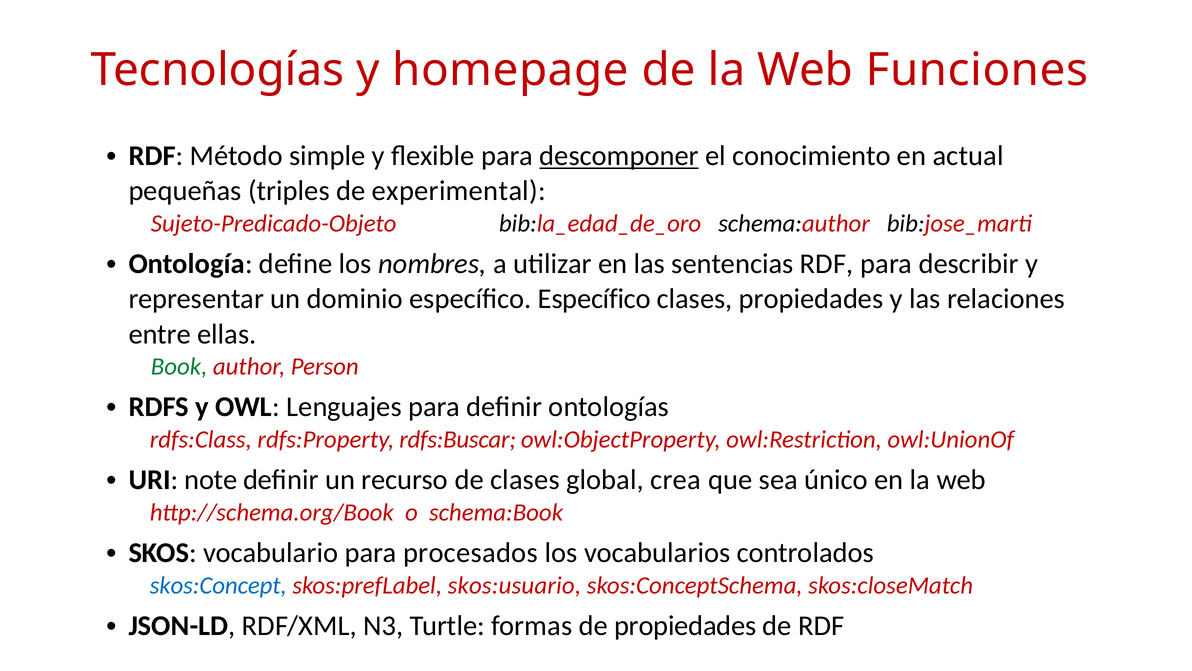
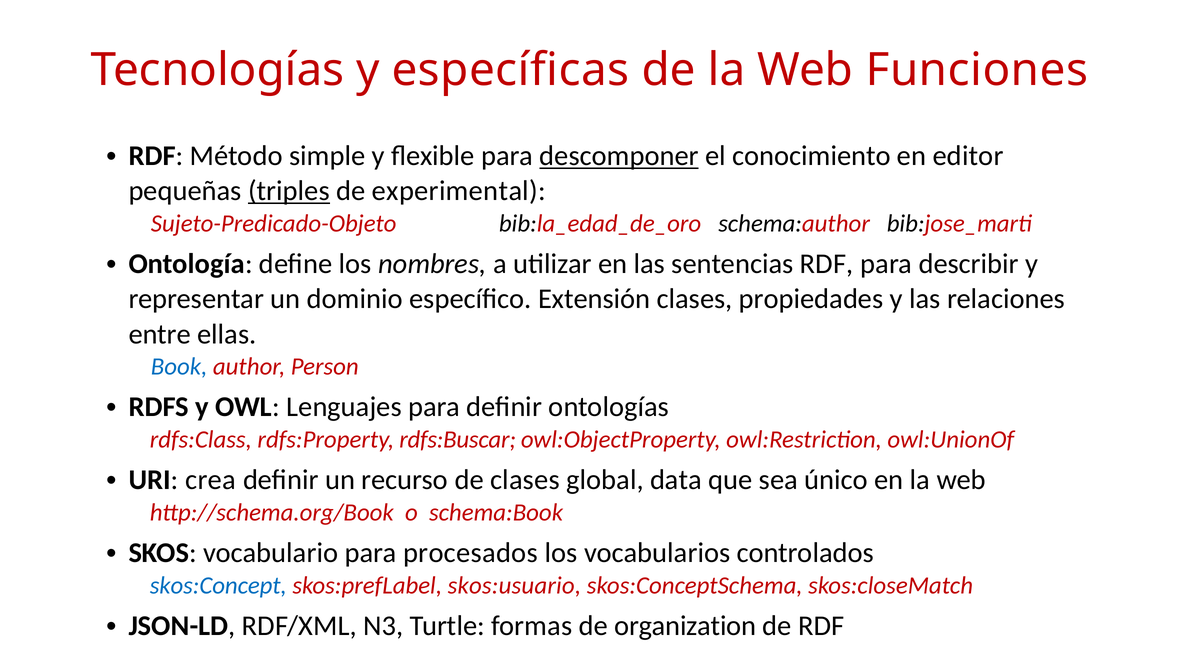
homepage: homepage -> específicas (511, 70)
actual: actual -> editor (968, 156)
triples underline: none -> present (289, 191)
específico Específico: Específico -> Extensión (594, 299)
Book colour: green -> blue (179, 367)
note: note -> crea (211, 480)
crea: crea -> data (676, 480)
de propiedades: propiedades -> organization (685, 625)
